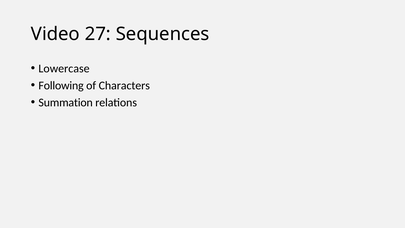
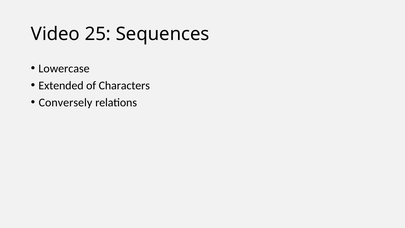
27: 27 -> 25 (98, 34)
Following: Following -> Extended (61, 85)
Summation: Summation -> Conversely (65, 102)
